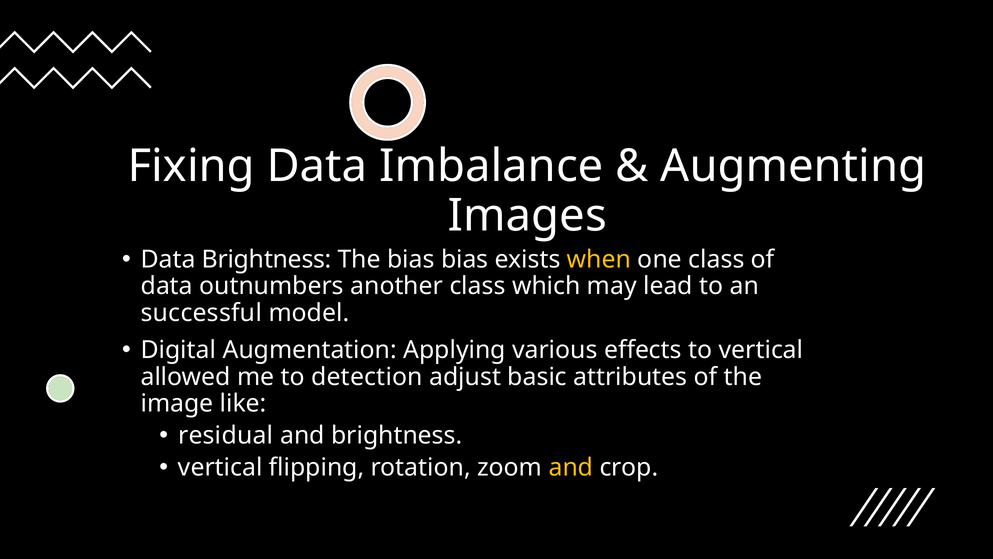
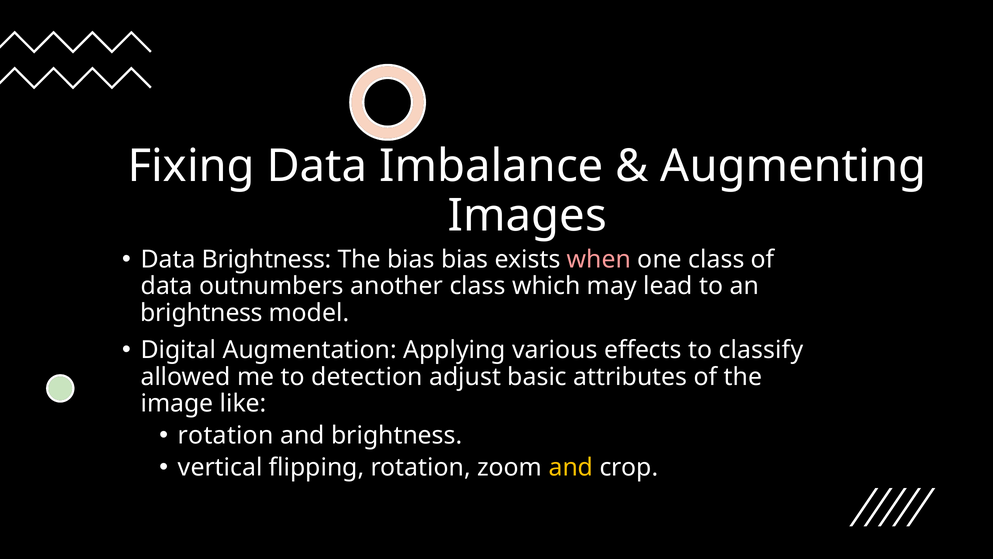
when colour: yellow -> pink (599, 259)
successful: successful -> brightness (202, 313)
to vertical: vertical -> classify (761, 350)
residual: residual -> rotation (226, 435)
